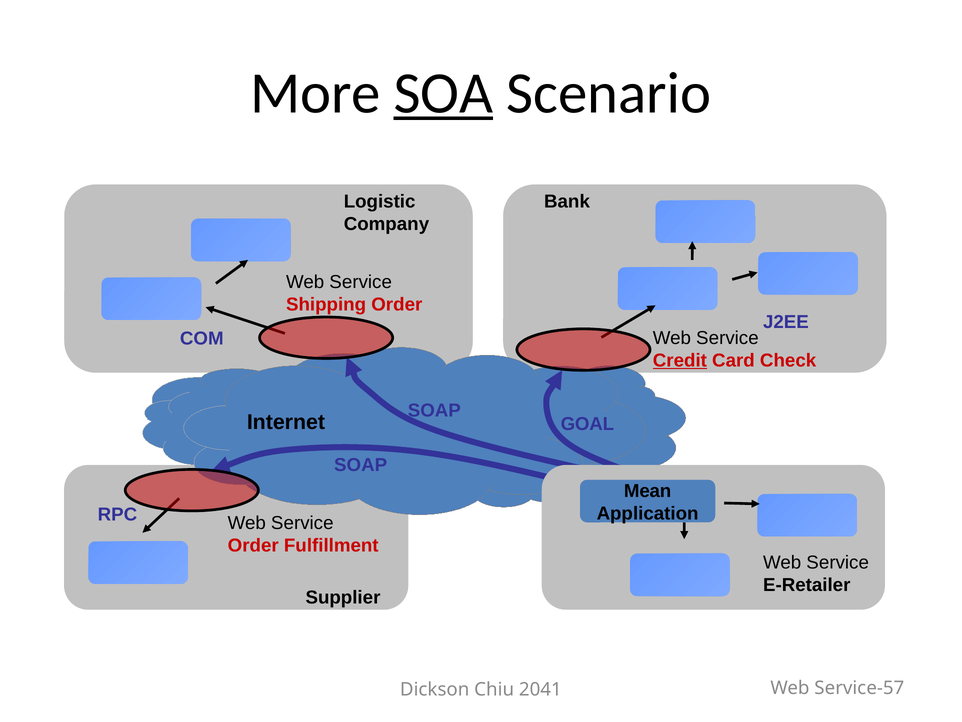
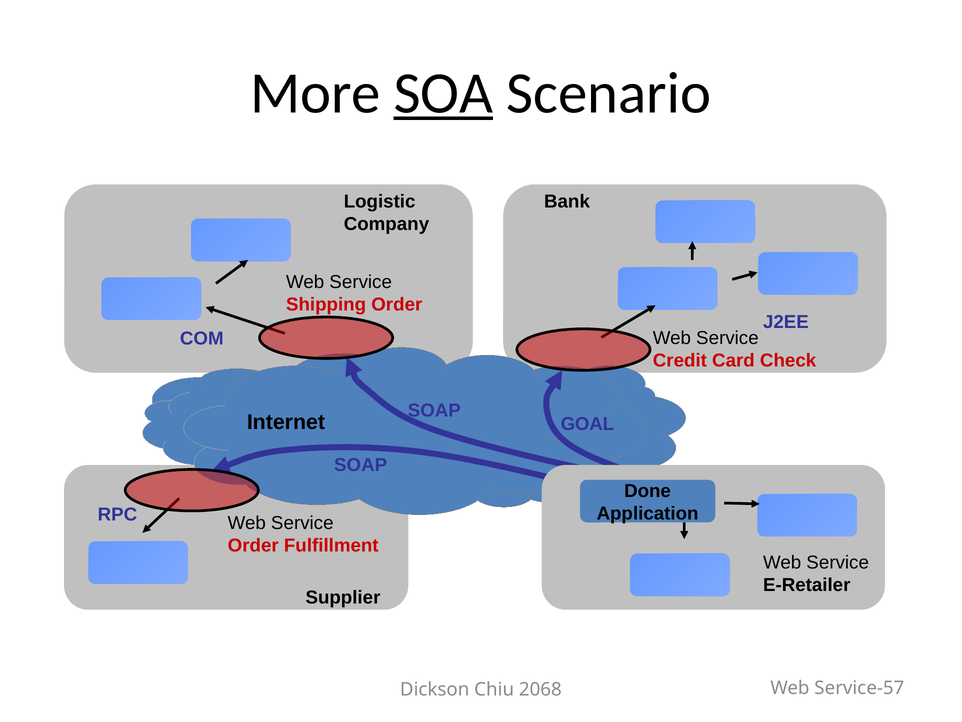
Credit underline: present -> none (680, 360)
Mean: Mean -> Done (648, 491)
2041: 2041 -> 2068 (540, 689)
